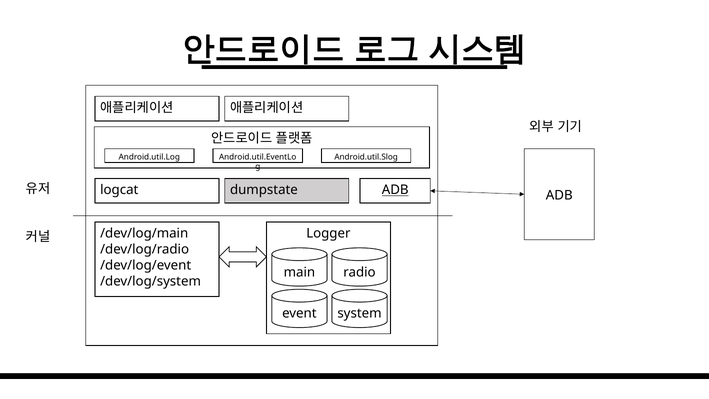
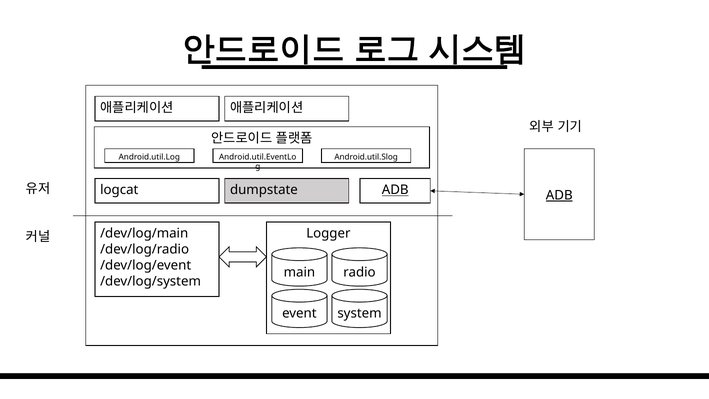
ADB underline: none -> present (559, 195)
